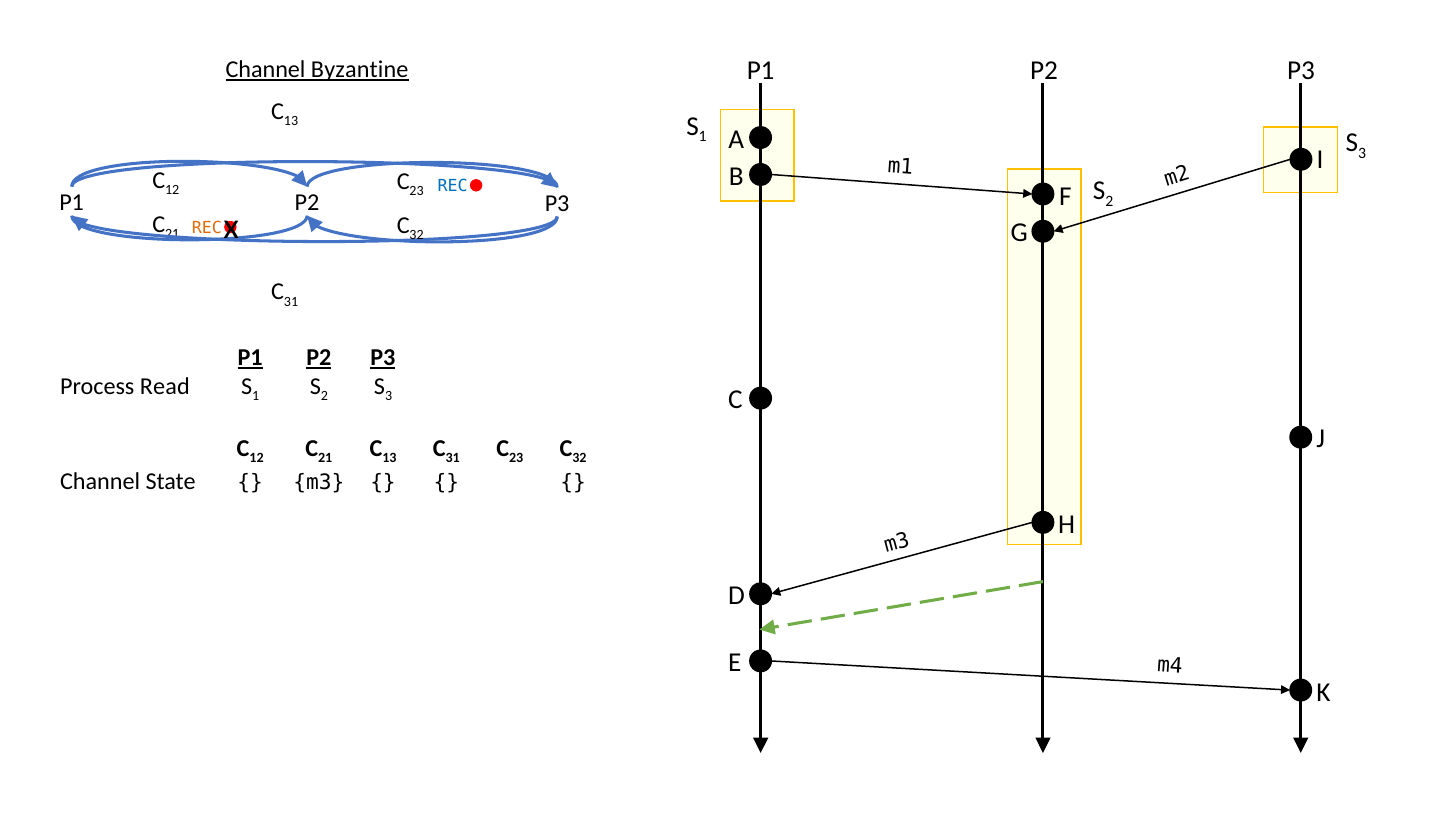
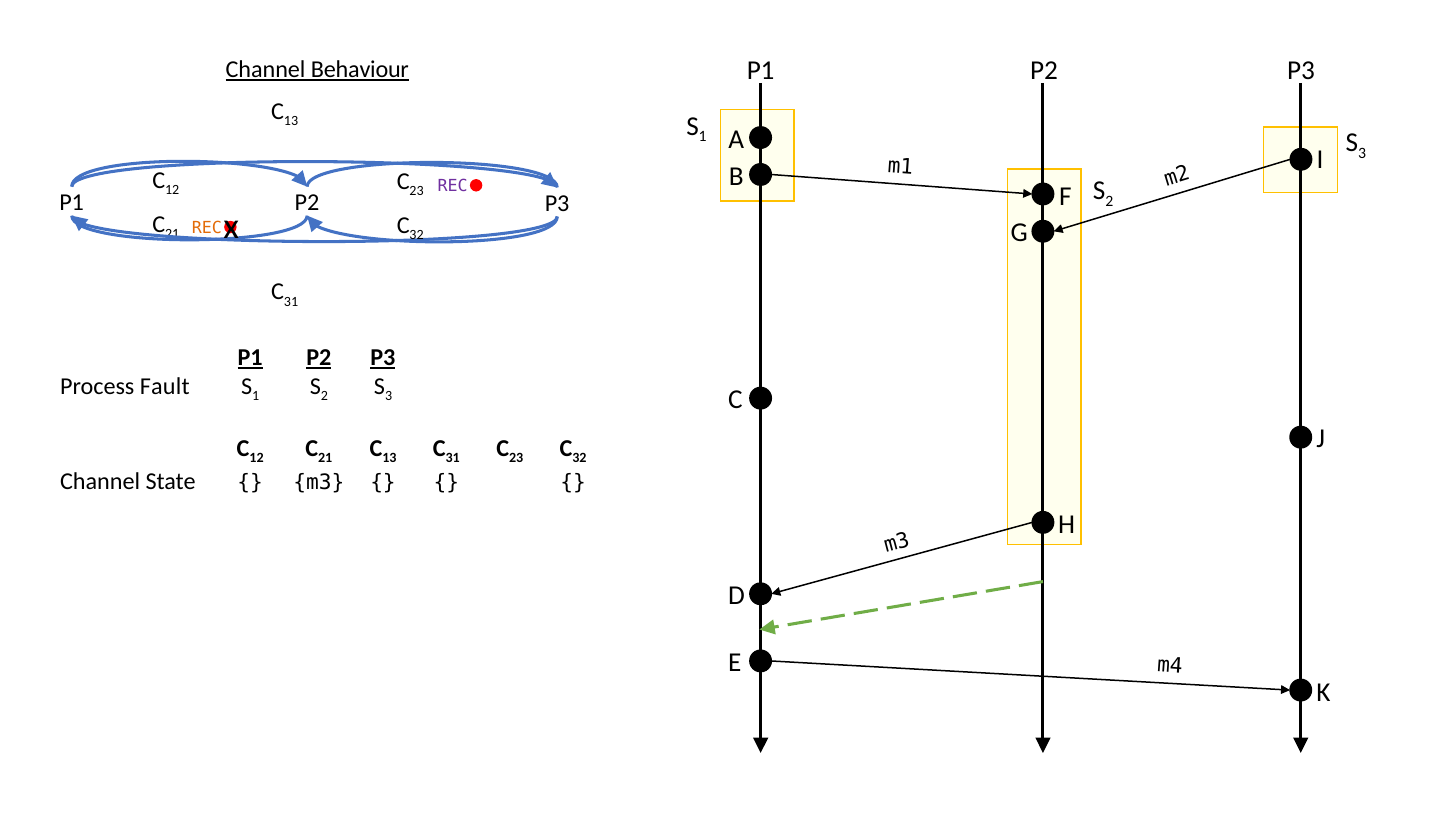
Byzantine: Byzantine -> Behaviour (360, 69)
REC colour: blue -> purple (453, 186)
Read: Read -> Fault (165, 387)
